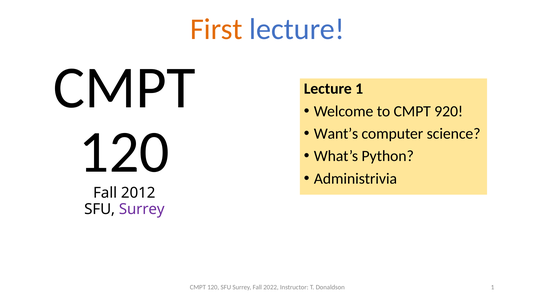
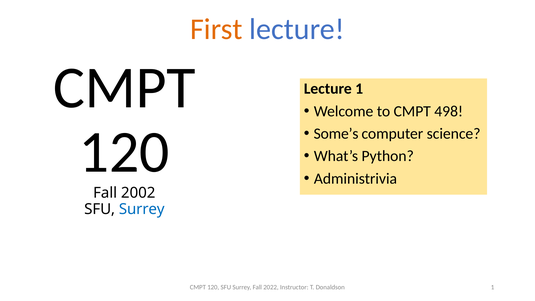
920: 920 -> 498 (449, 111)
Want’s: Want’s -> Some’s (336, 134)
2012: 2012 -> 2002 (138, 193)
Surrey colour: purple -> blue (142, 209)
